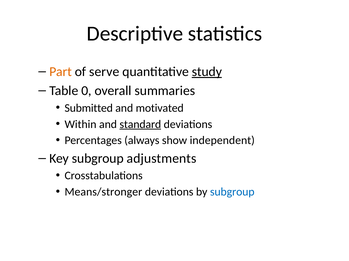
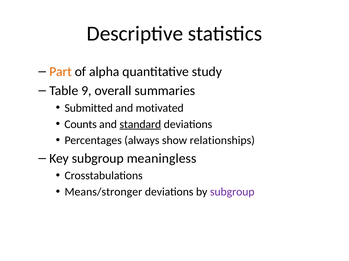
serve: serve -> alpha (104, 72)
study underline: present -> none (207, 72)
0: 0 -> 9 (86, 91)
Within: Within -> Counts (81, 125)
independent: independent -> relationships (222, 141)
adjustments: adjustments -> meaningless (162, 159)
subgroup colour: blue -> purple (232, 192)
